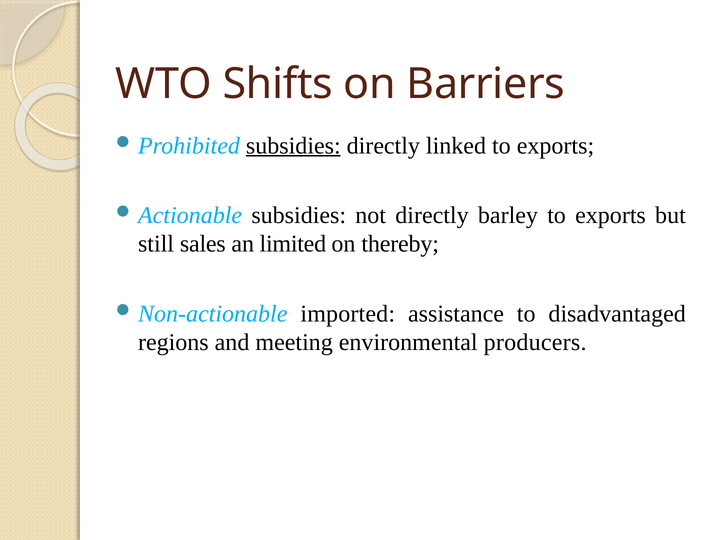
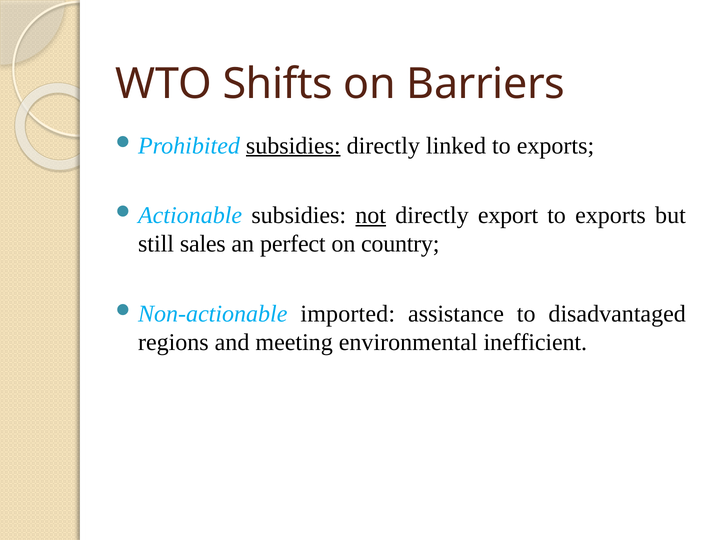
not underline: none -> present (371, 216)
barley: barley -> export (508, 216)
limited: limited -> perfect (293, 244)
thereby: thereby -> country (400, 244)
producers: producers -> inefficient (535, 343)
